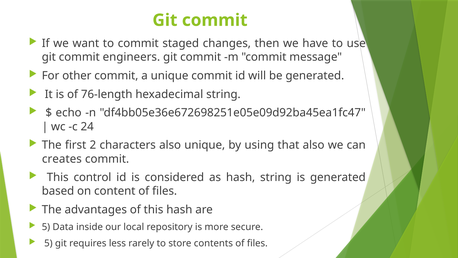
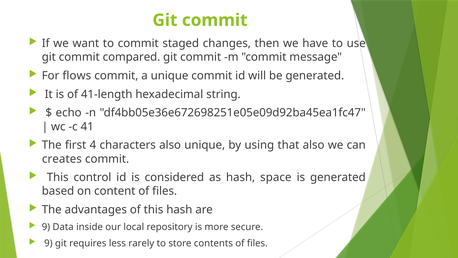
engineers: engineers -> compared (131, 57)
other: other -> flows (77, 76)
76-length: 76-length -> 41-length (107, 94)
24: 24 -> 41 (87, 126)
2: 2 -> 4 (93, 145)
hash string: string -> space (276, 177)
5: 5 -> 9 (46, 227)
5: 5 -> 9 (48, 243)
